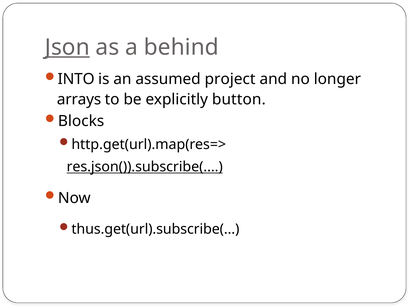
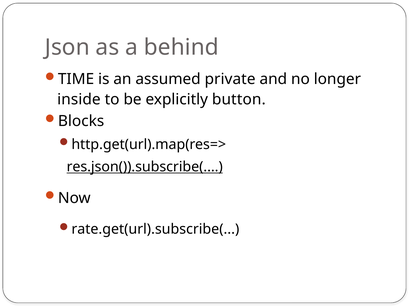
Json underline: present -> none (67, 47)
INTO: INTO -> TIME (76, 79)
project: project -> private (230, 79)
arrays: arrays -> inside (79, 99)
thus.get(url).subscribe(: thus.get(url).subscribe( -> rate.get(url).subscribe( (155, 229)
